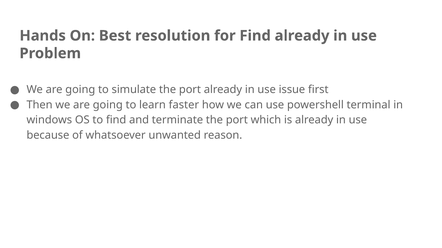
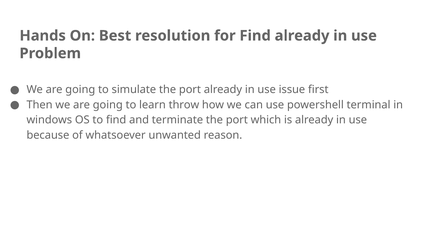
faster: faster -> throw (184, 105)
